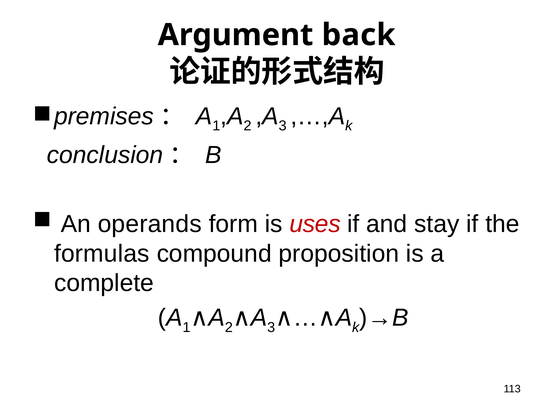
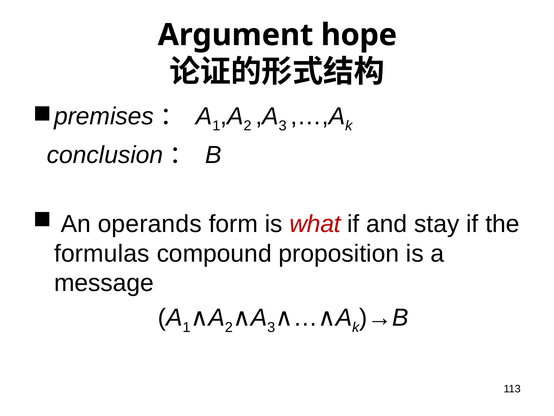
back: back -> hope (359, 35)
uses: uses -> what (315, 224)
complete: complete -> message (104, 283)
